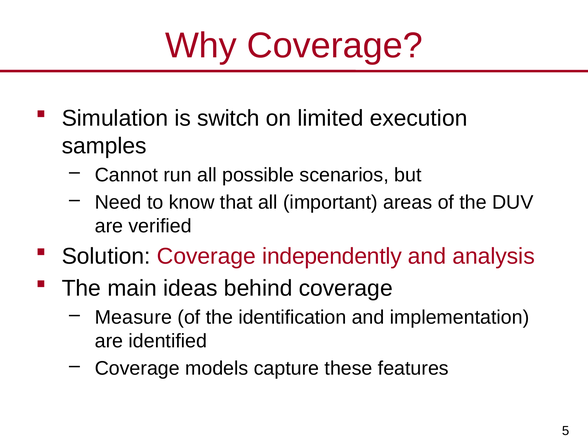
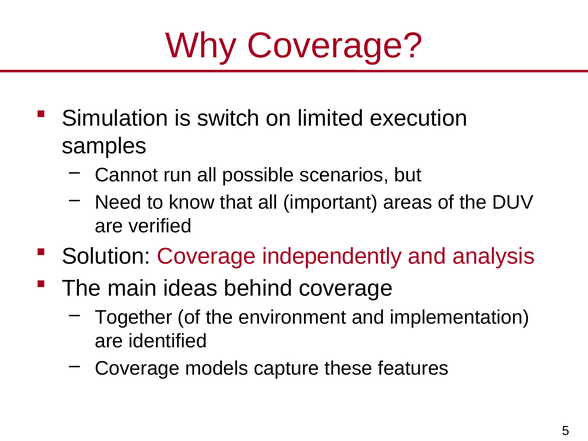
Measure: Measure -> Together (134, 318)
identification: identification -> environment (292, 318)
